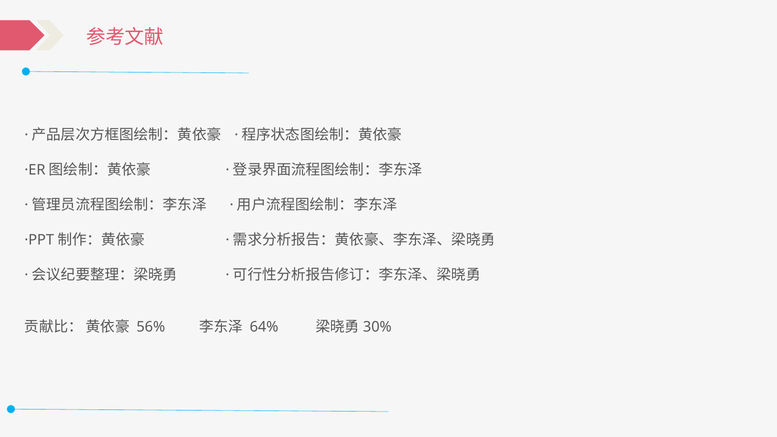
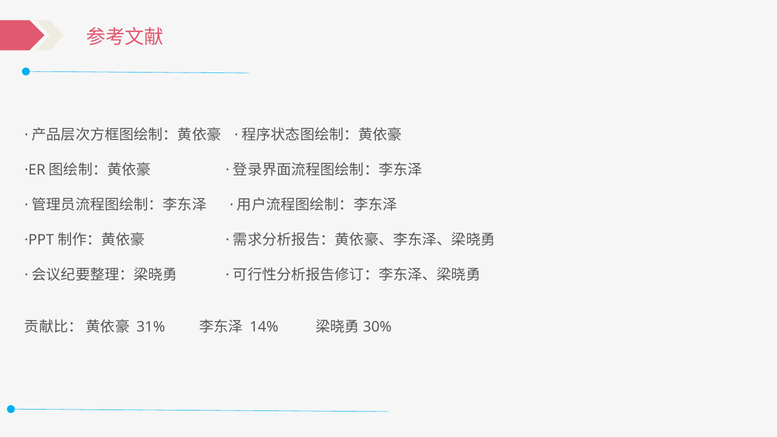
56%: 56% -> 31% (151, 327)
64%: 64% -> 14% (264, 327)
